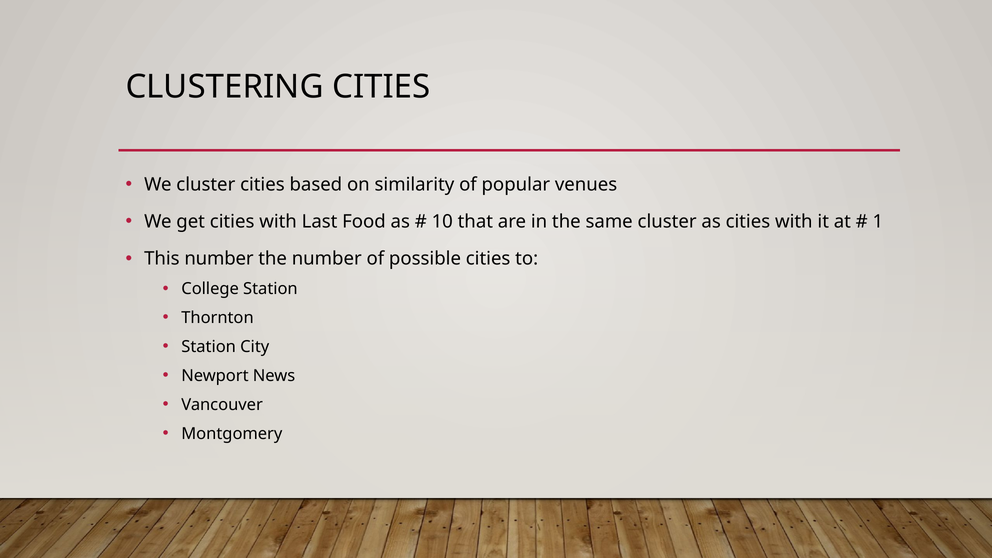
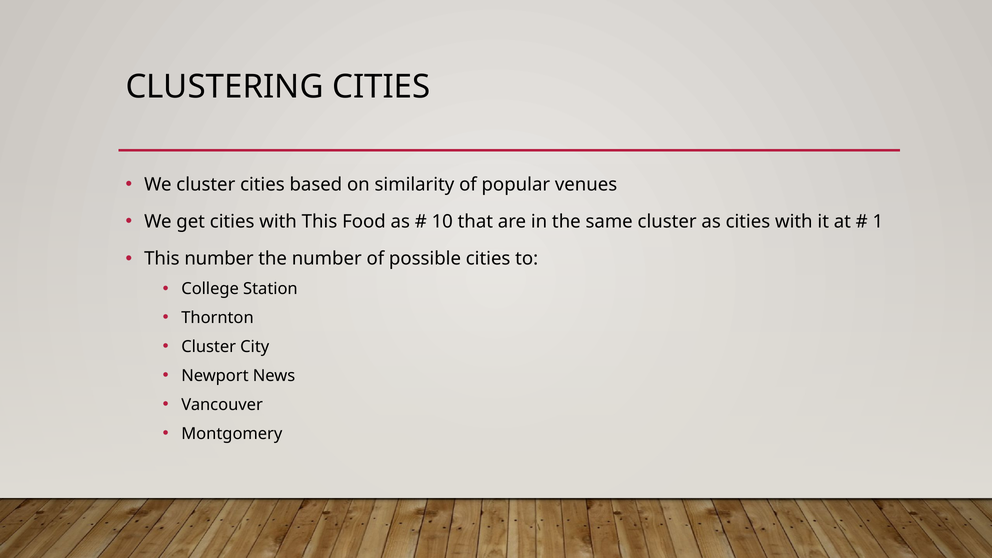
with Last: Last -> This (320, 222)
Station: Station -> Cluster (209, 347)
